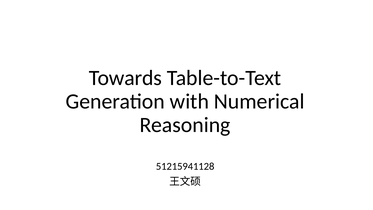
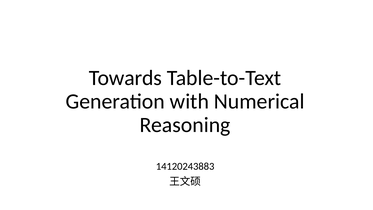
51215941128: 51215941128 -> 14120243883 (185, 166)
